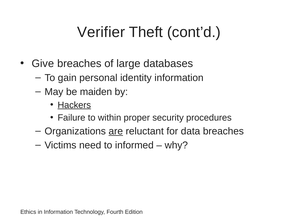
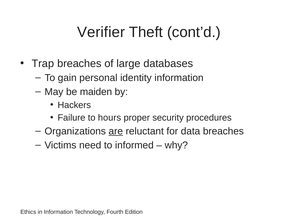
Give: Give -> Trap (43, 63)
Hackers underline: present -> none (74, 105)
within: within -> hours (109, 117)
